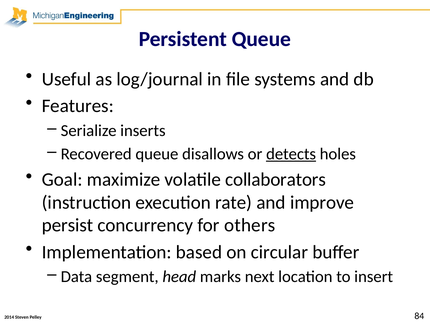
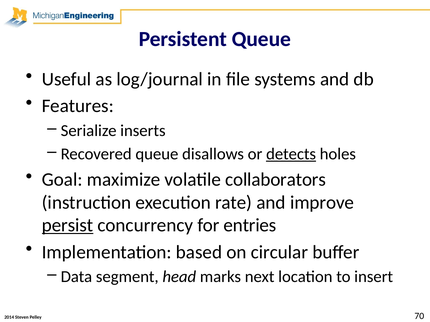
persist underline: none -> present (68, 226)
others: others -> entries (250, 226)
84: 84 -> 70 (419, 317)
